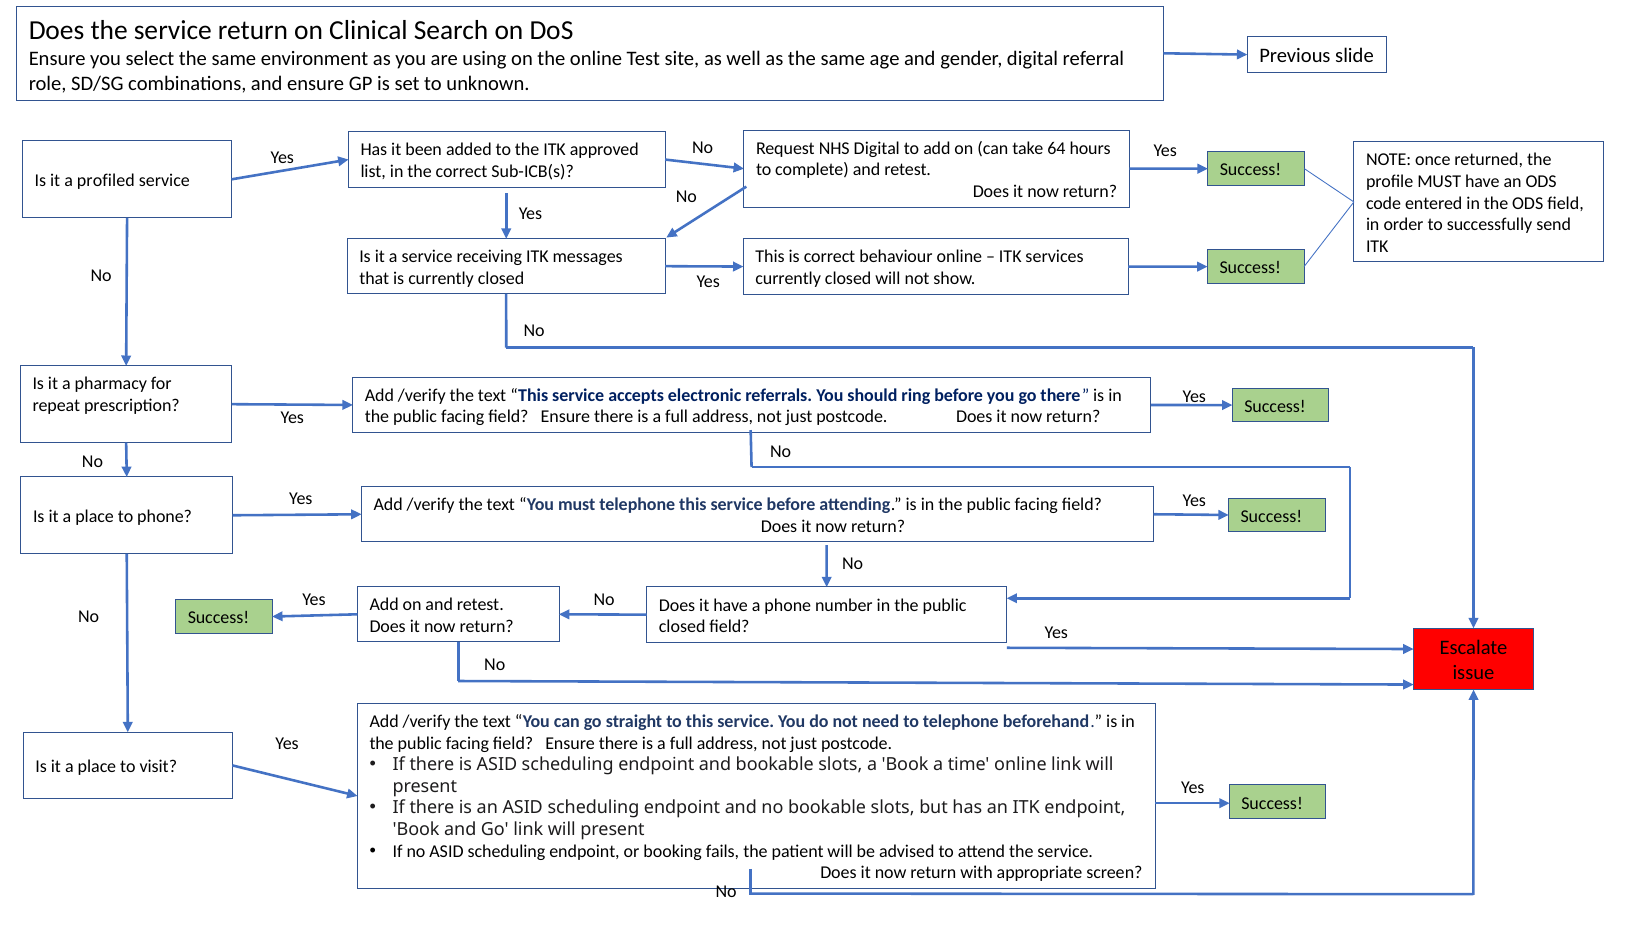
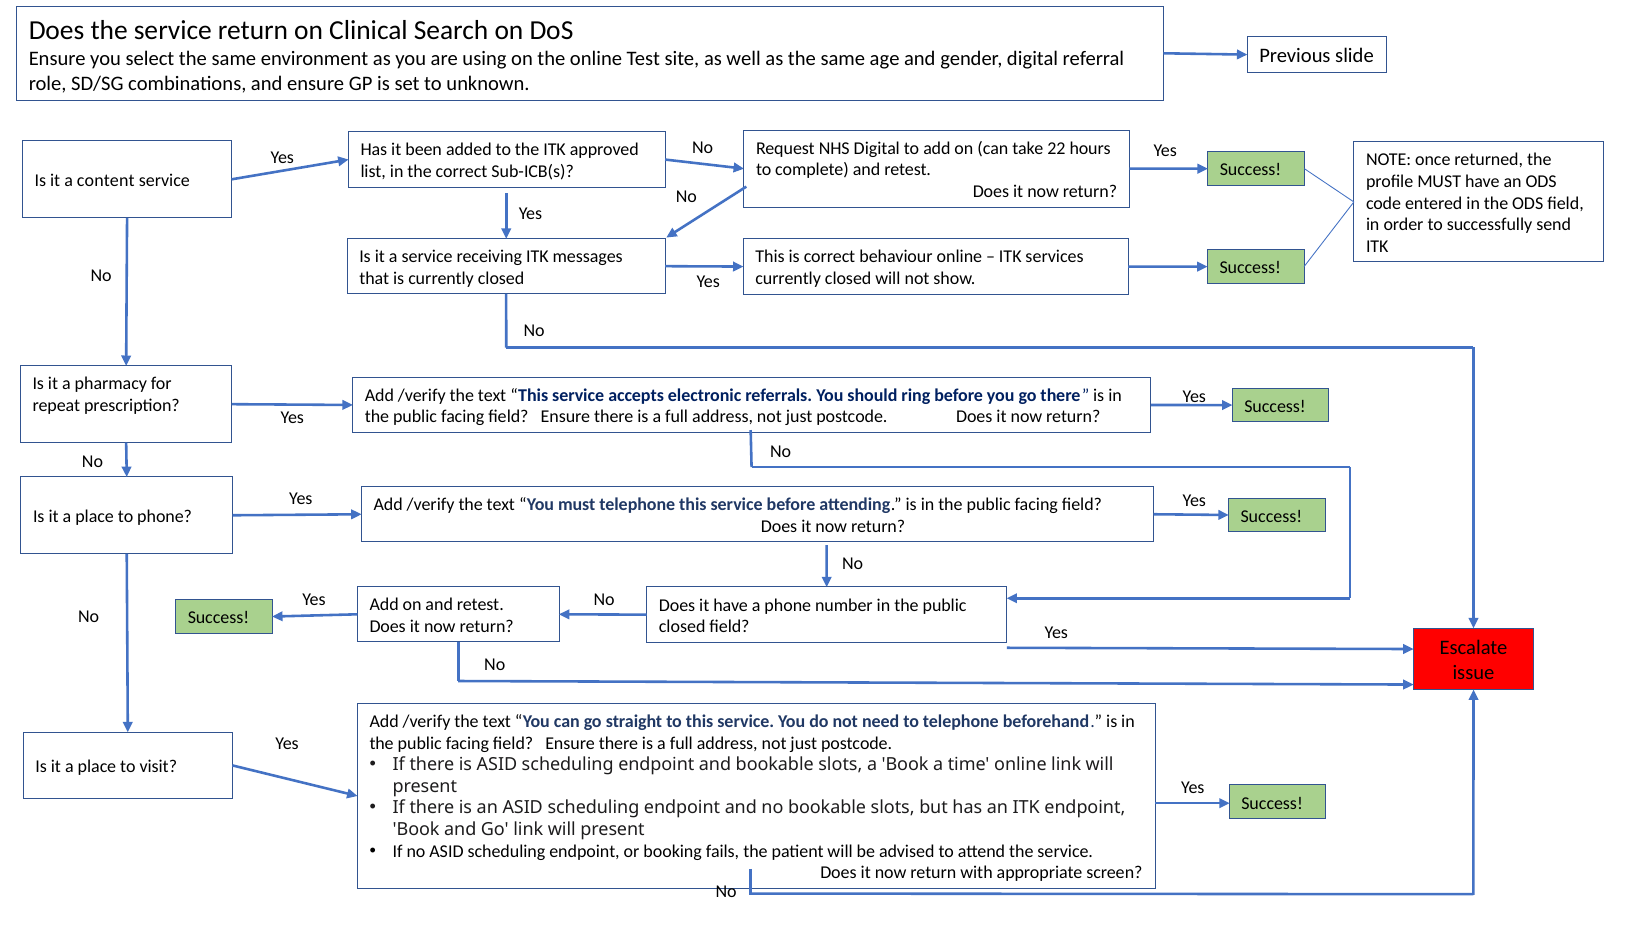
64: 64 -> 22 (1056, 148)
profiled: profiled -> content (106, 181)
